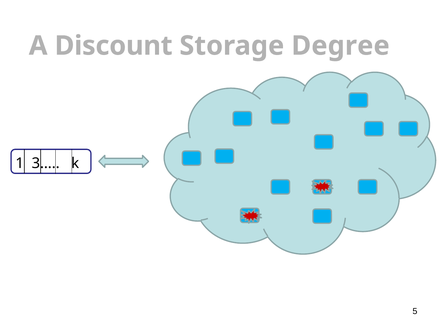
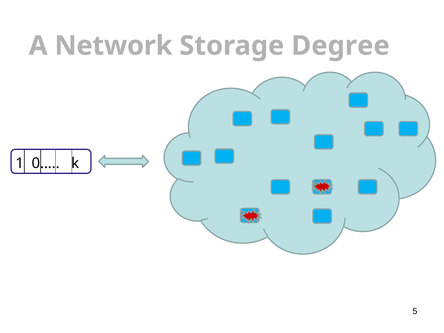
Discount: Discount -> Network (114, 46)
3…: 3… -> 0… (46, 163)
